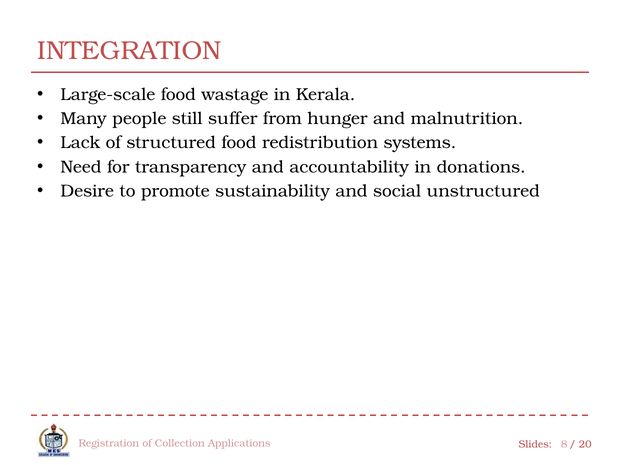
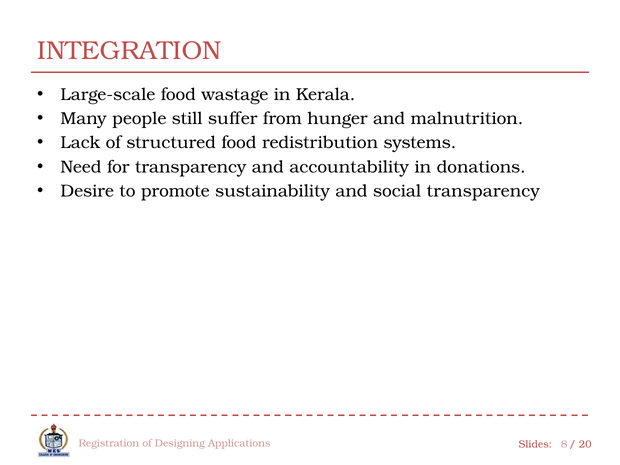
social unstructured: unstructured -> transparency (483, 191)
Collection: Collection -> Designing (180, 443)
